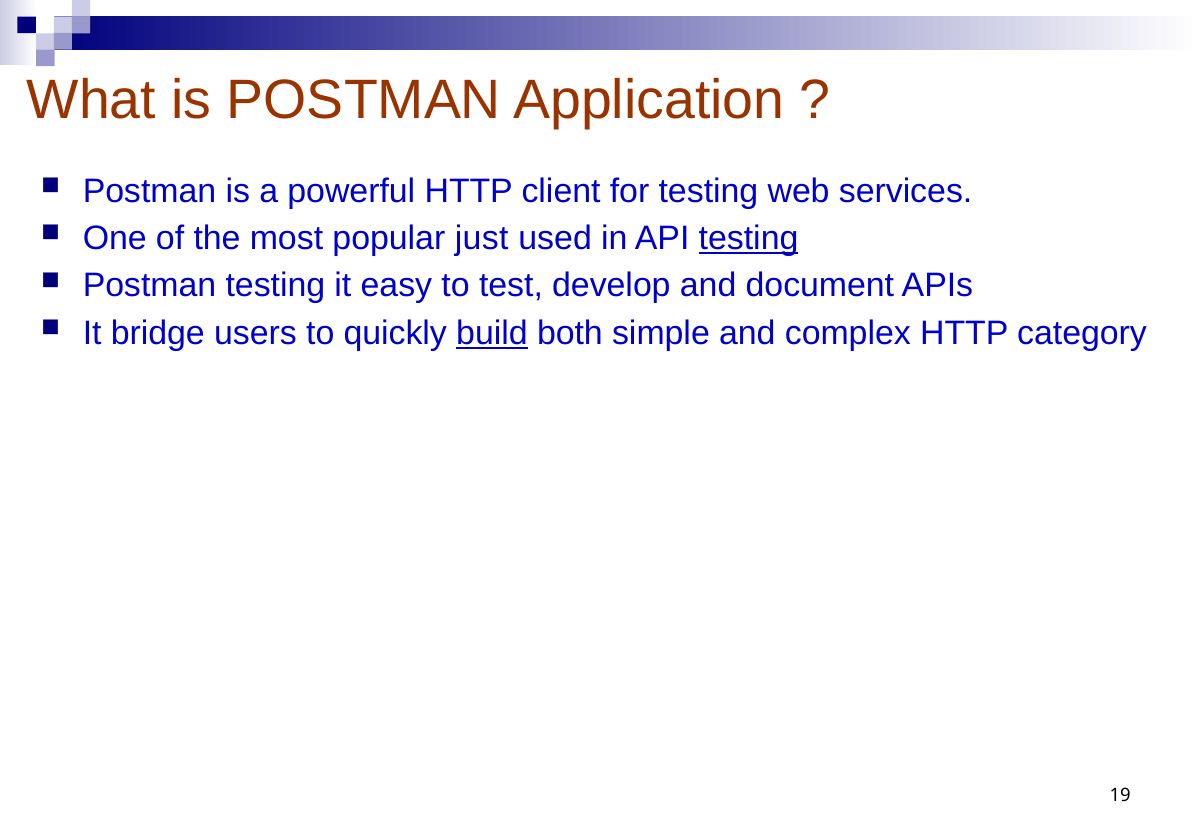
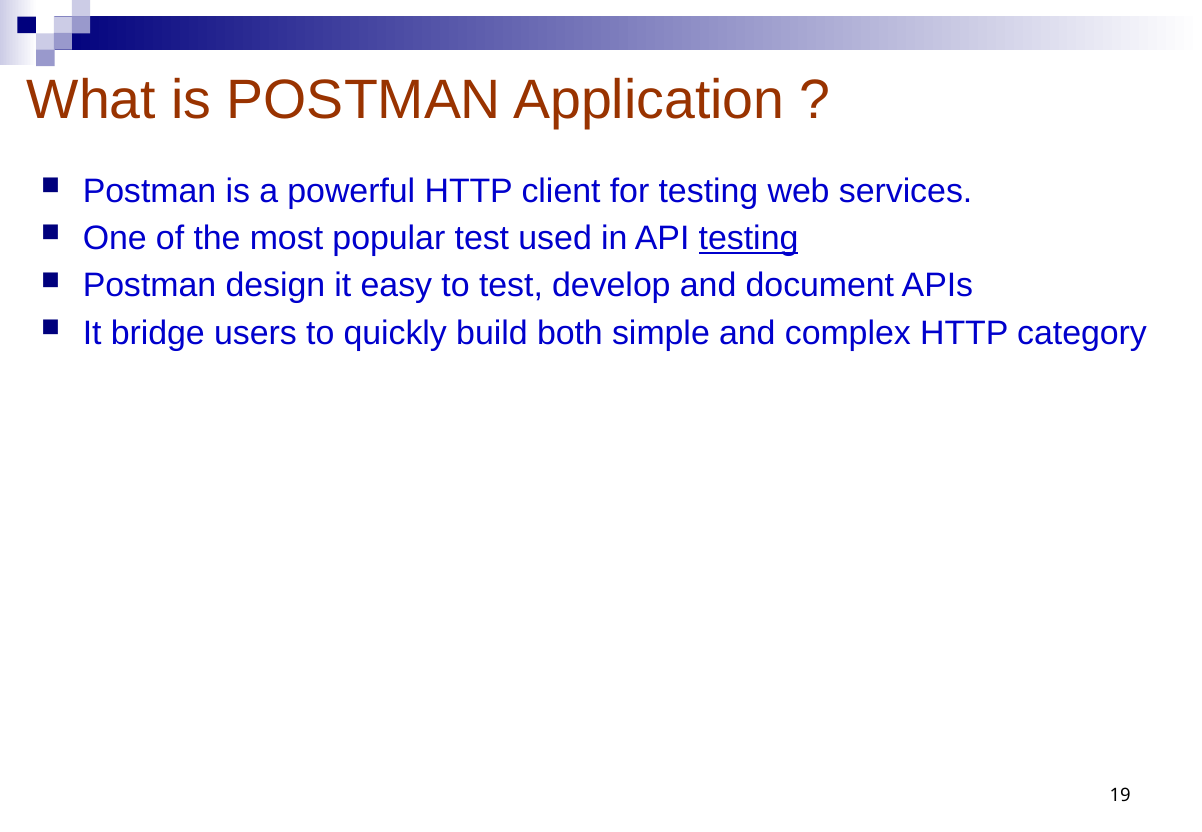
popular just: just -> test (482, 238)
Postman testing: testing -> design (275, 286)
build underline: present -> none (492, 333)
